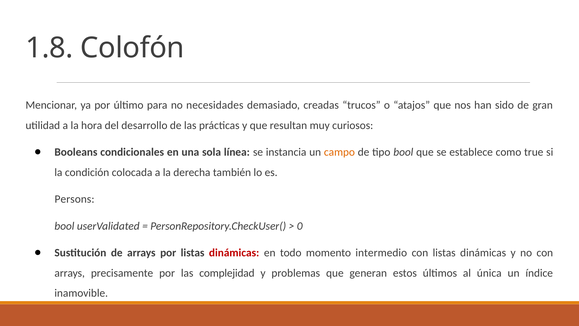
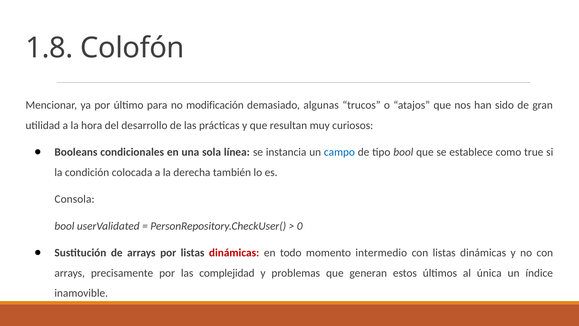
necesidades: necesidades -> modificación (215, 105)
creadas: creadas -> algunas (321, 105)
campo colour: orange -> blue (339, 152)
Persons: Persons -> Consola (75, 199)
